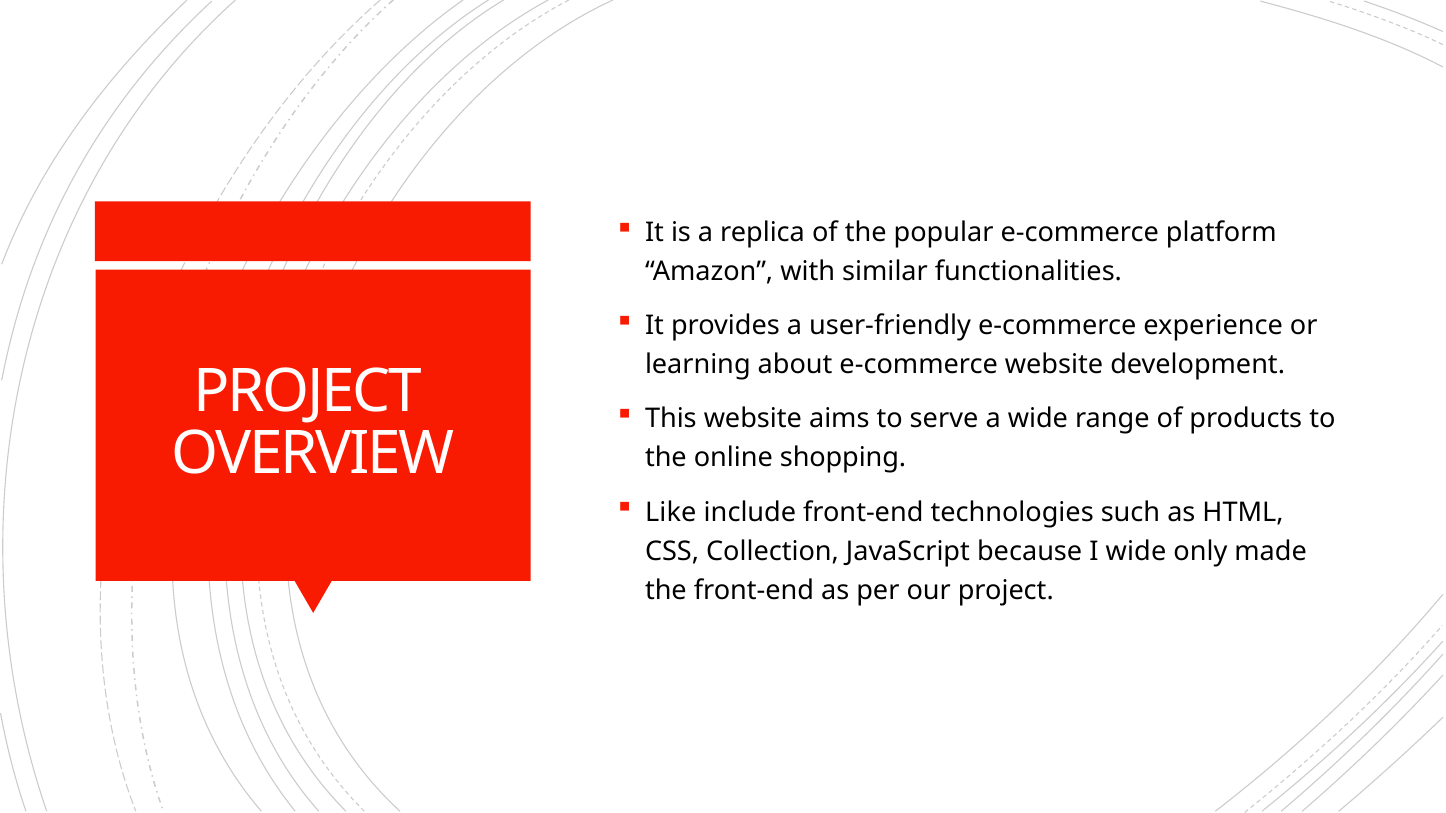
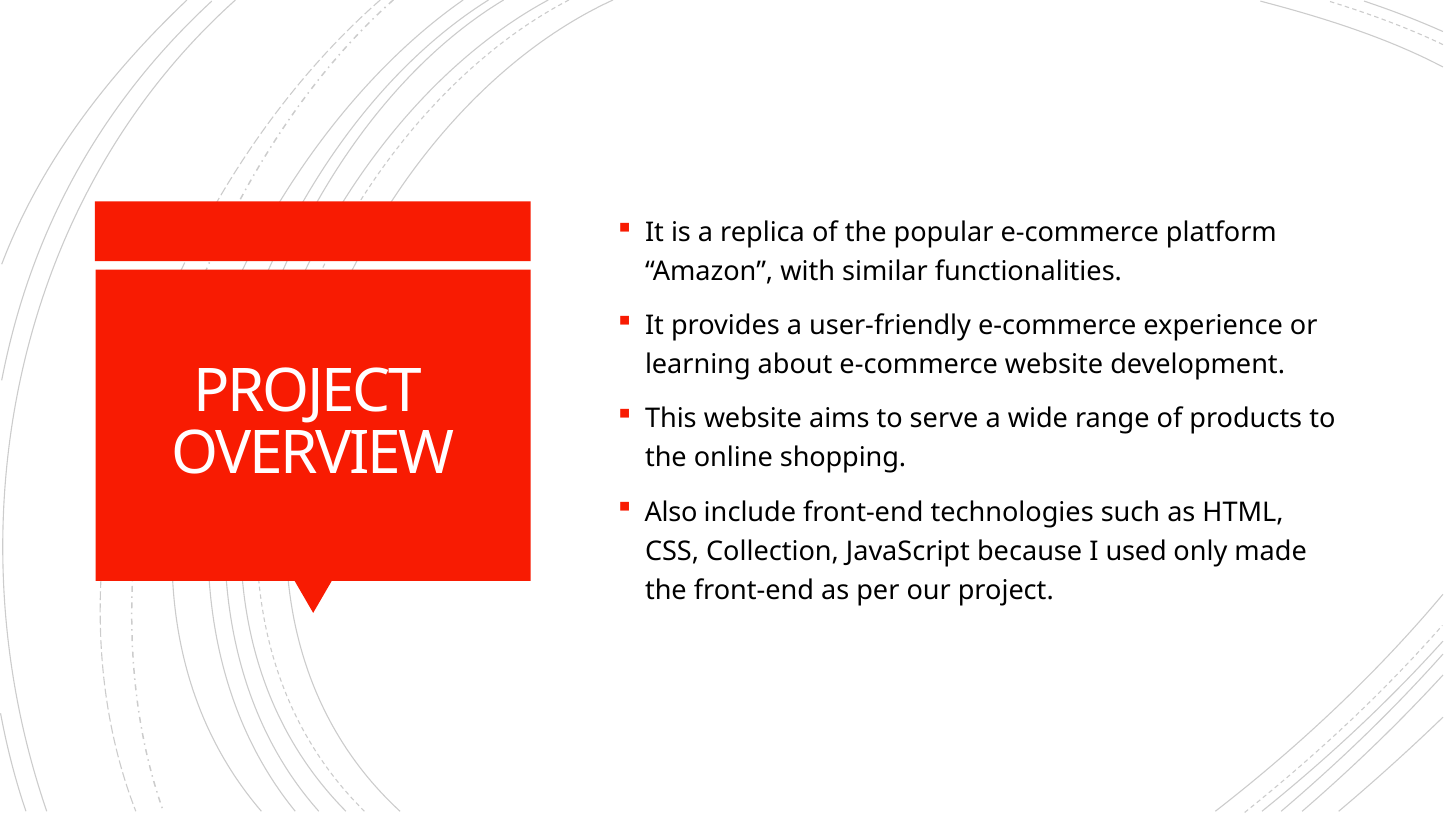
Like: Like -> Also (671, 512)
I wide: wide -> used (1136, 551)
